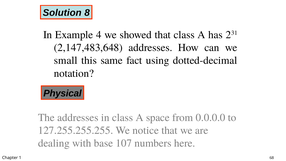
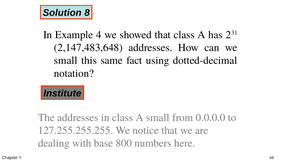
Physical: Physical -> Institute (62, 93)
A space: space -> small (158, 117)
107: 107 -> 800 (124, 143)
